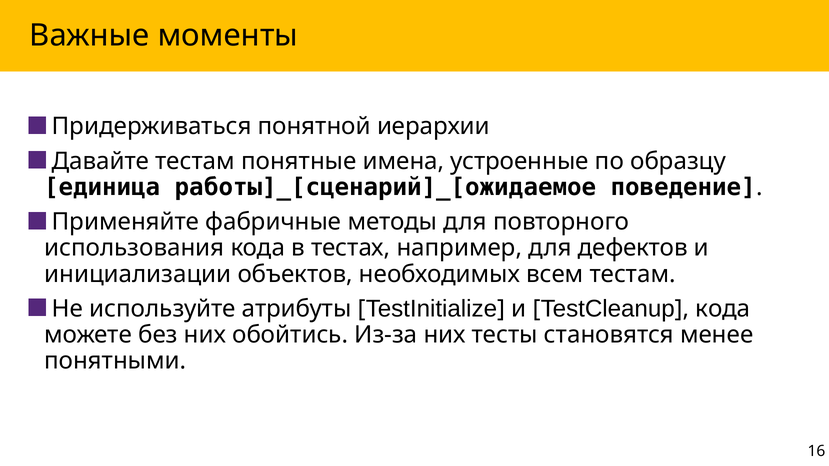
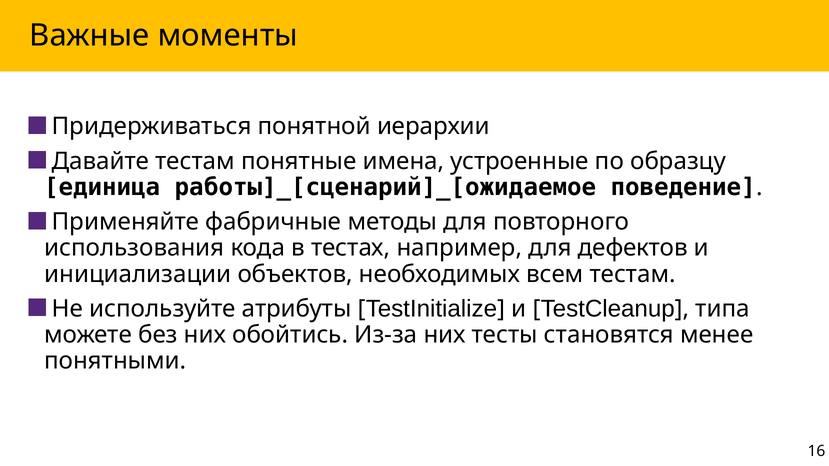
кода: кода -> типа (723, 309)
